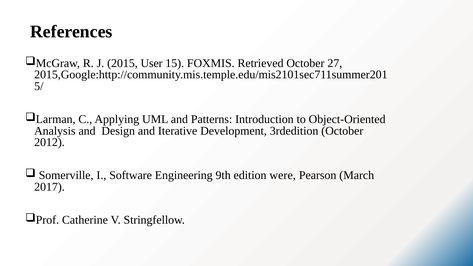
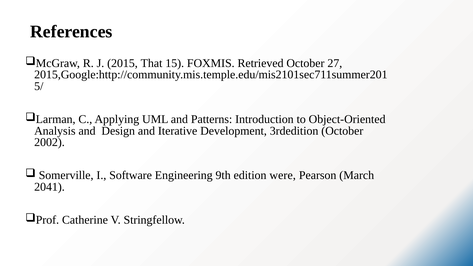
User: User -> That (152, 63)
2012: 2012 -> 2002 (49, 142)
2017: 2017 -> 2041 (49, 187)
